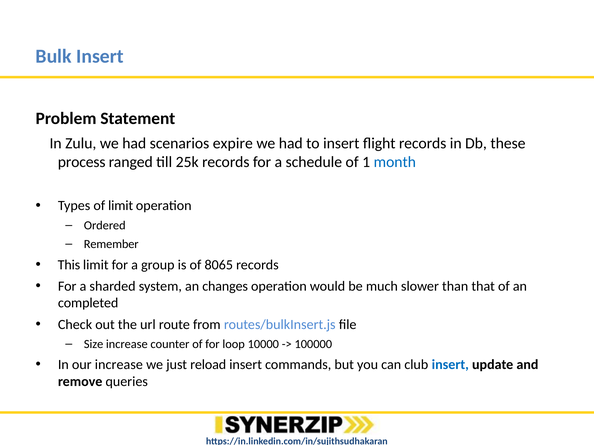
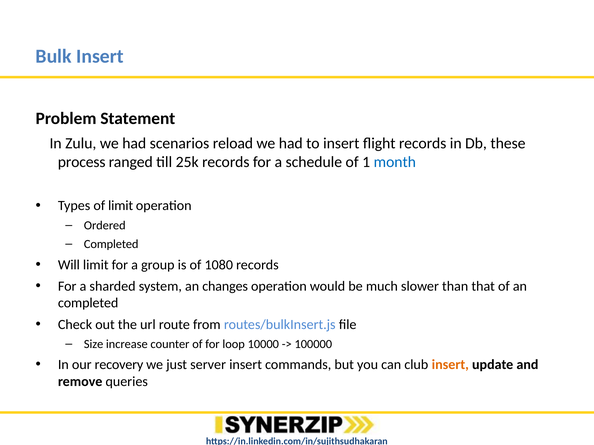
expire: expire -> reload (233, 143)
Remember: Remember -> Completed (111, 244)
This: This -> Will (69, 265)
8065: 8065 -> 1080 (219, 265)
our increase: increase -> recovery (119, 365)
reload: reload -> server (208, 365)
insert colour: blue -> orange (450, 365)
